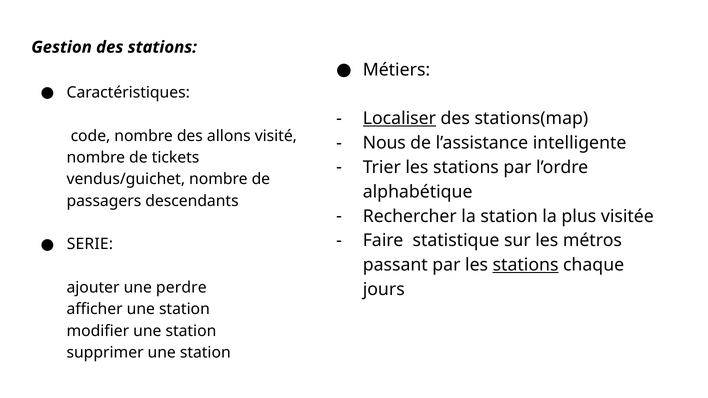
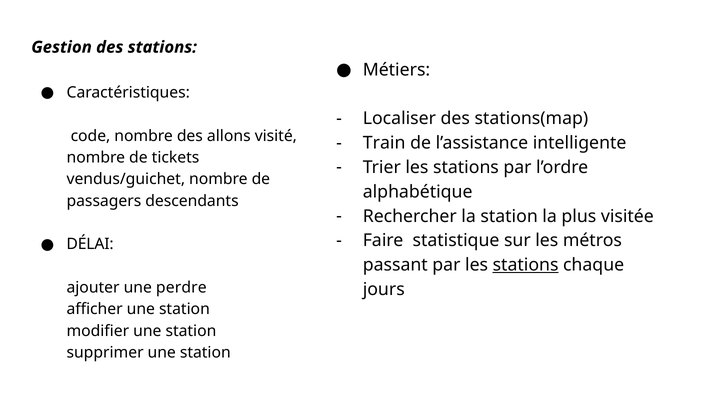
Localiser underline: present -> none (399, 119)
Nous: Nous -> Train (384, 143)
SERIE: SERIE -> DÉLAI (90, 244)
